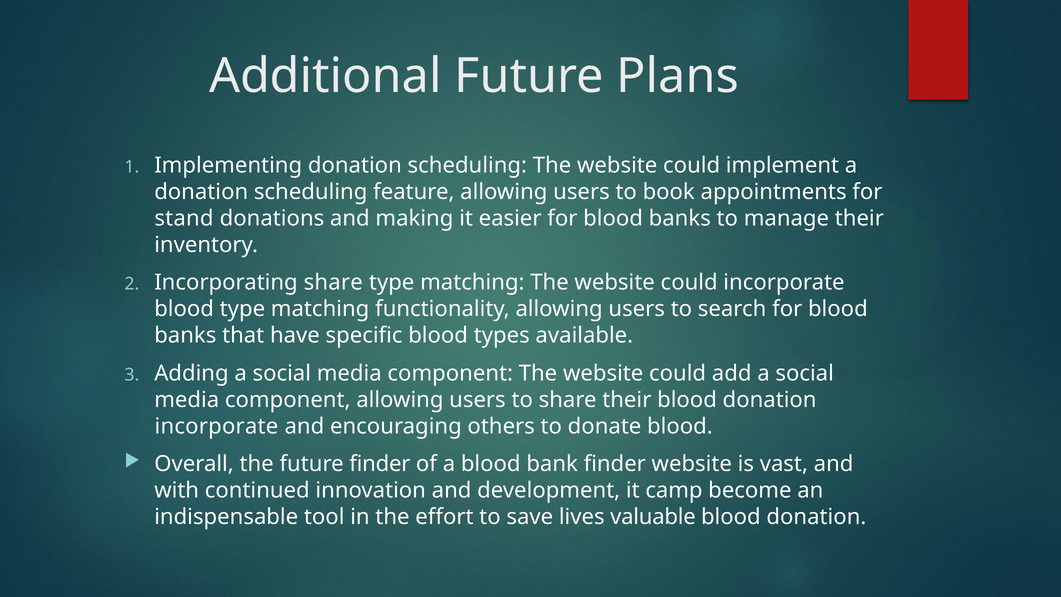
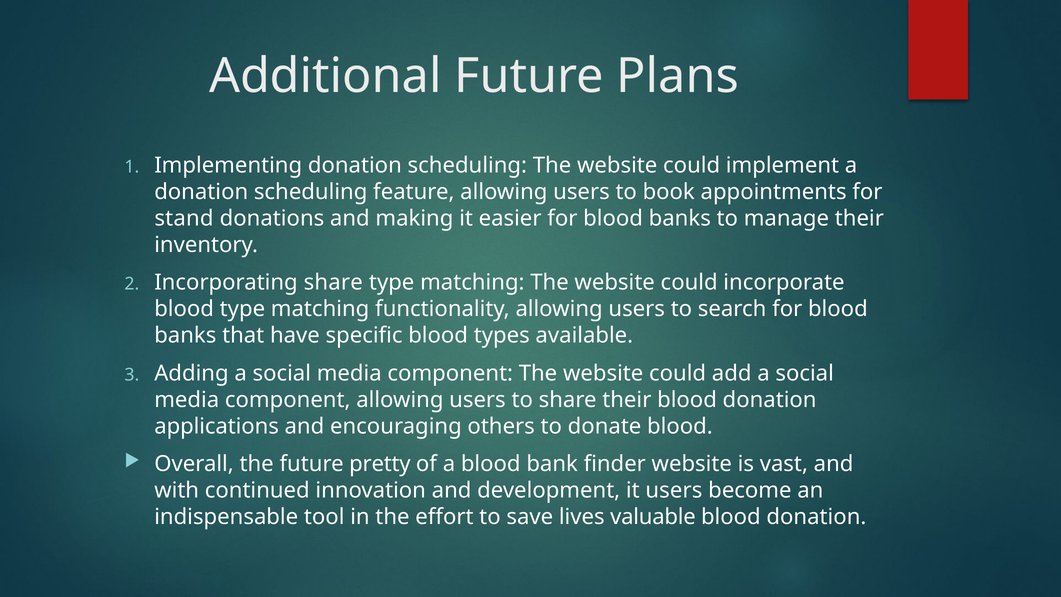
incorporate: incorporate -> applications (217, 426)
future finder: finder -> pretty (380, 464)
it camp: camp -> users (674, 490)
